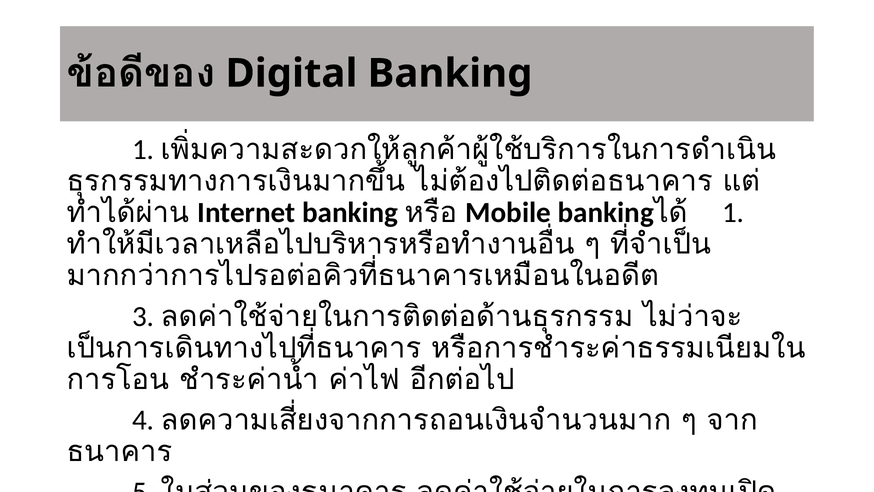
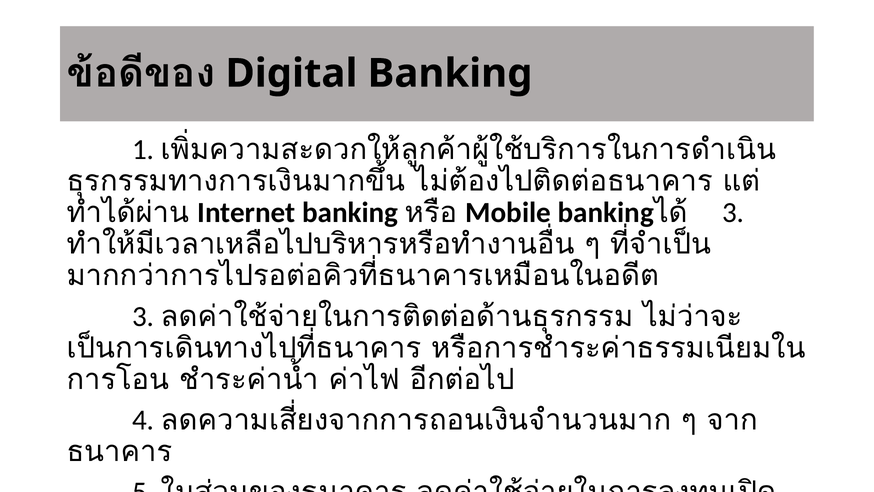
1: 1 -> 3 (733, 213)
